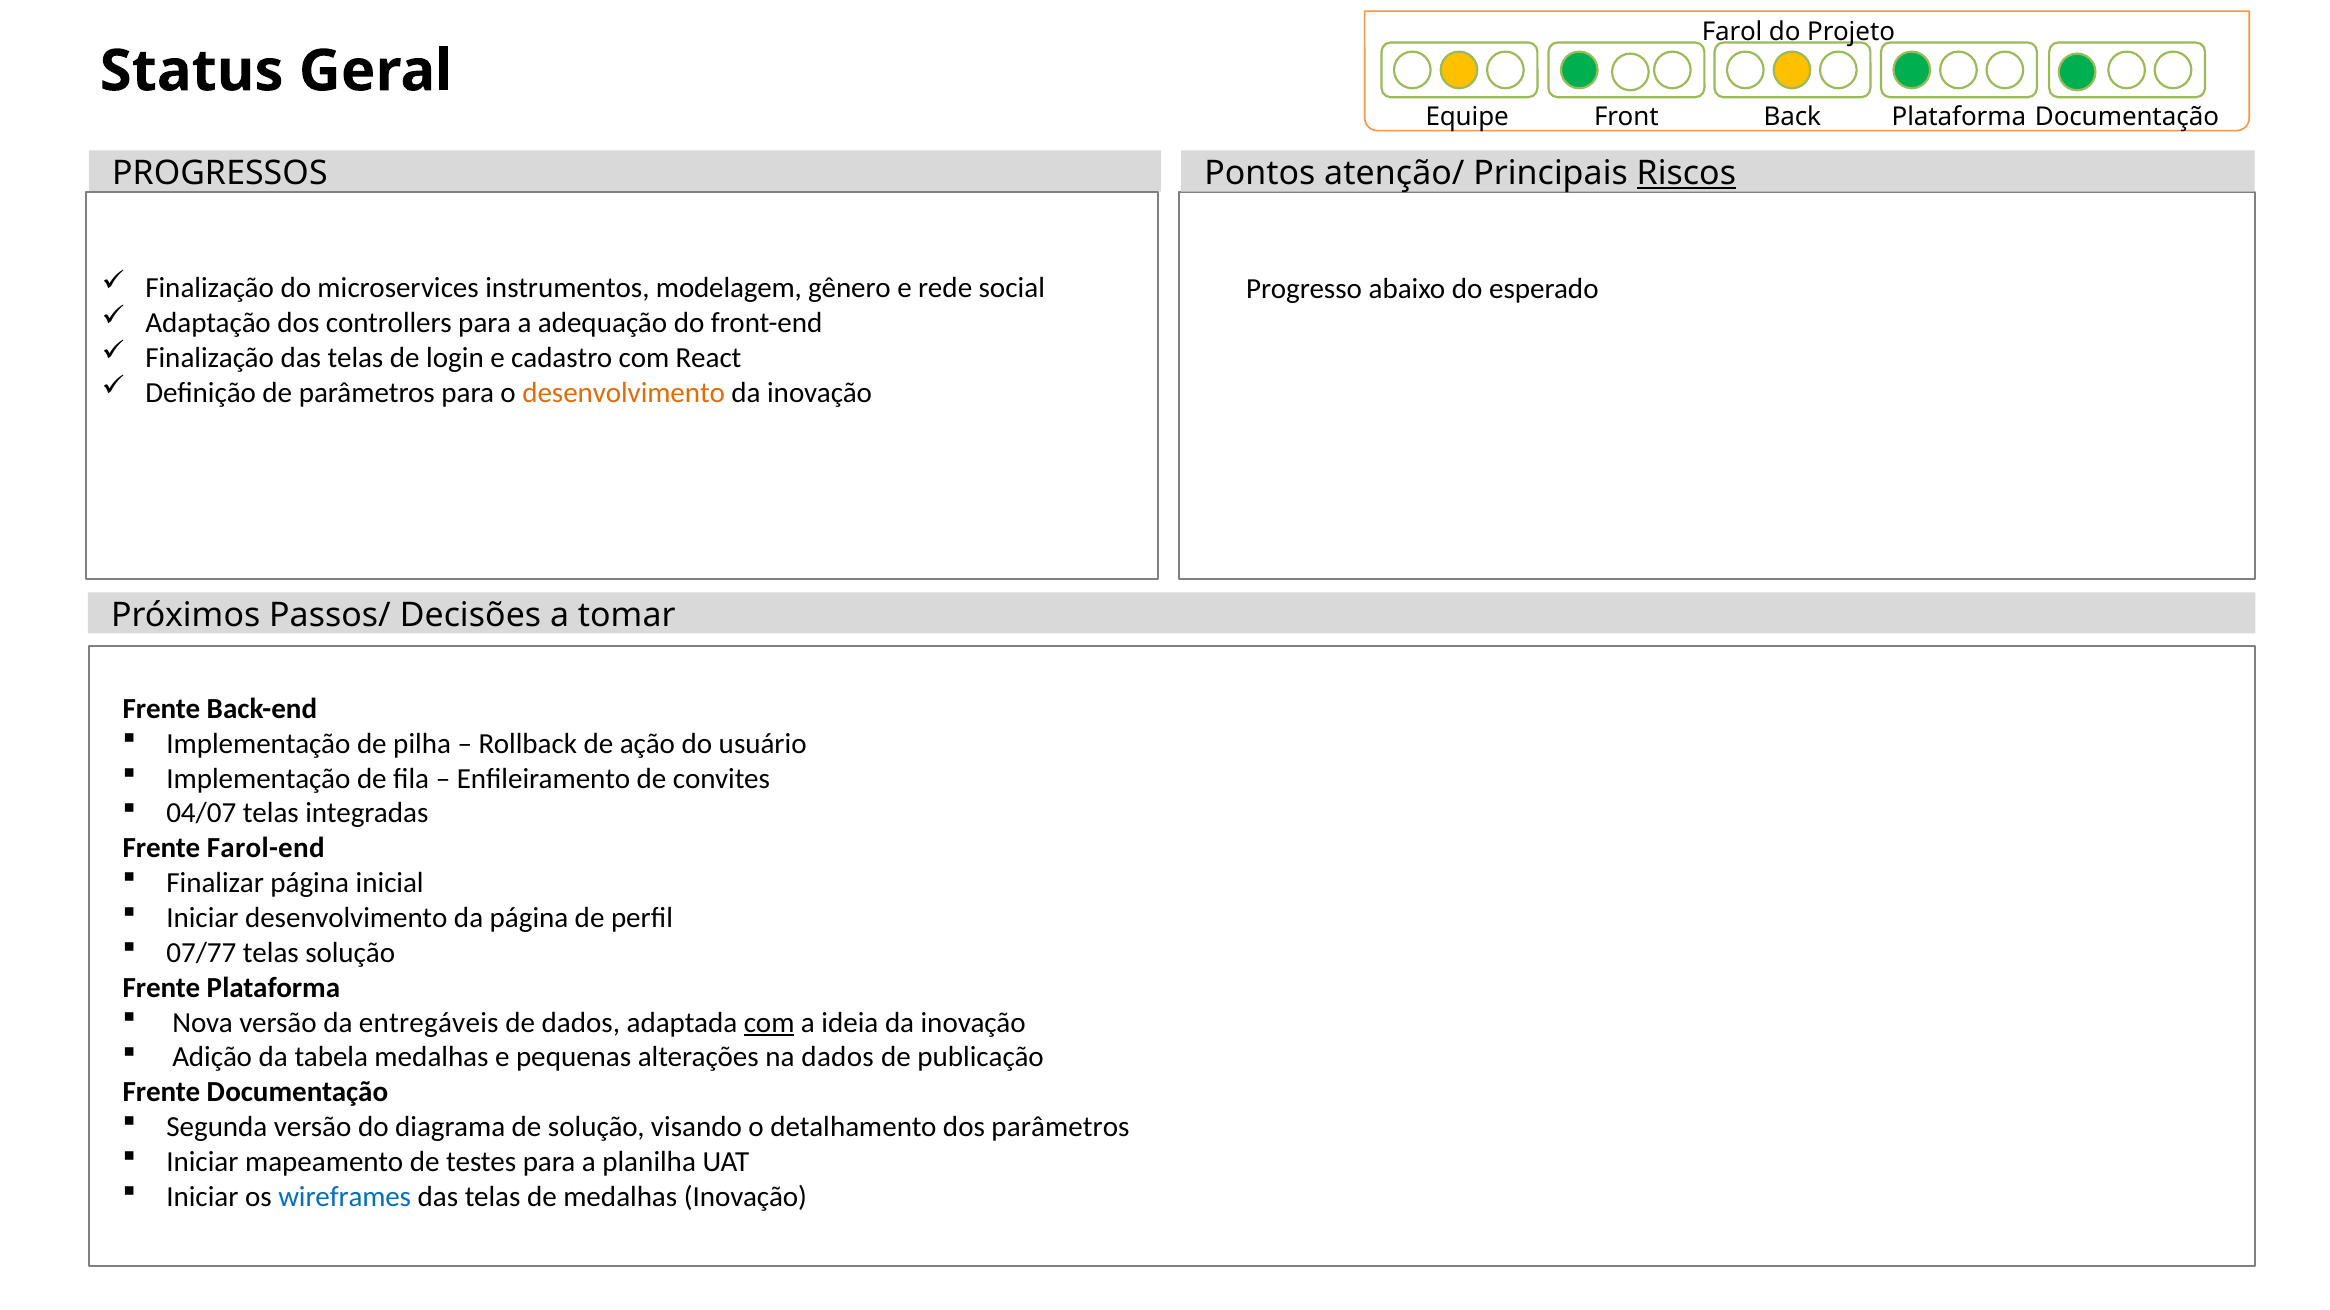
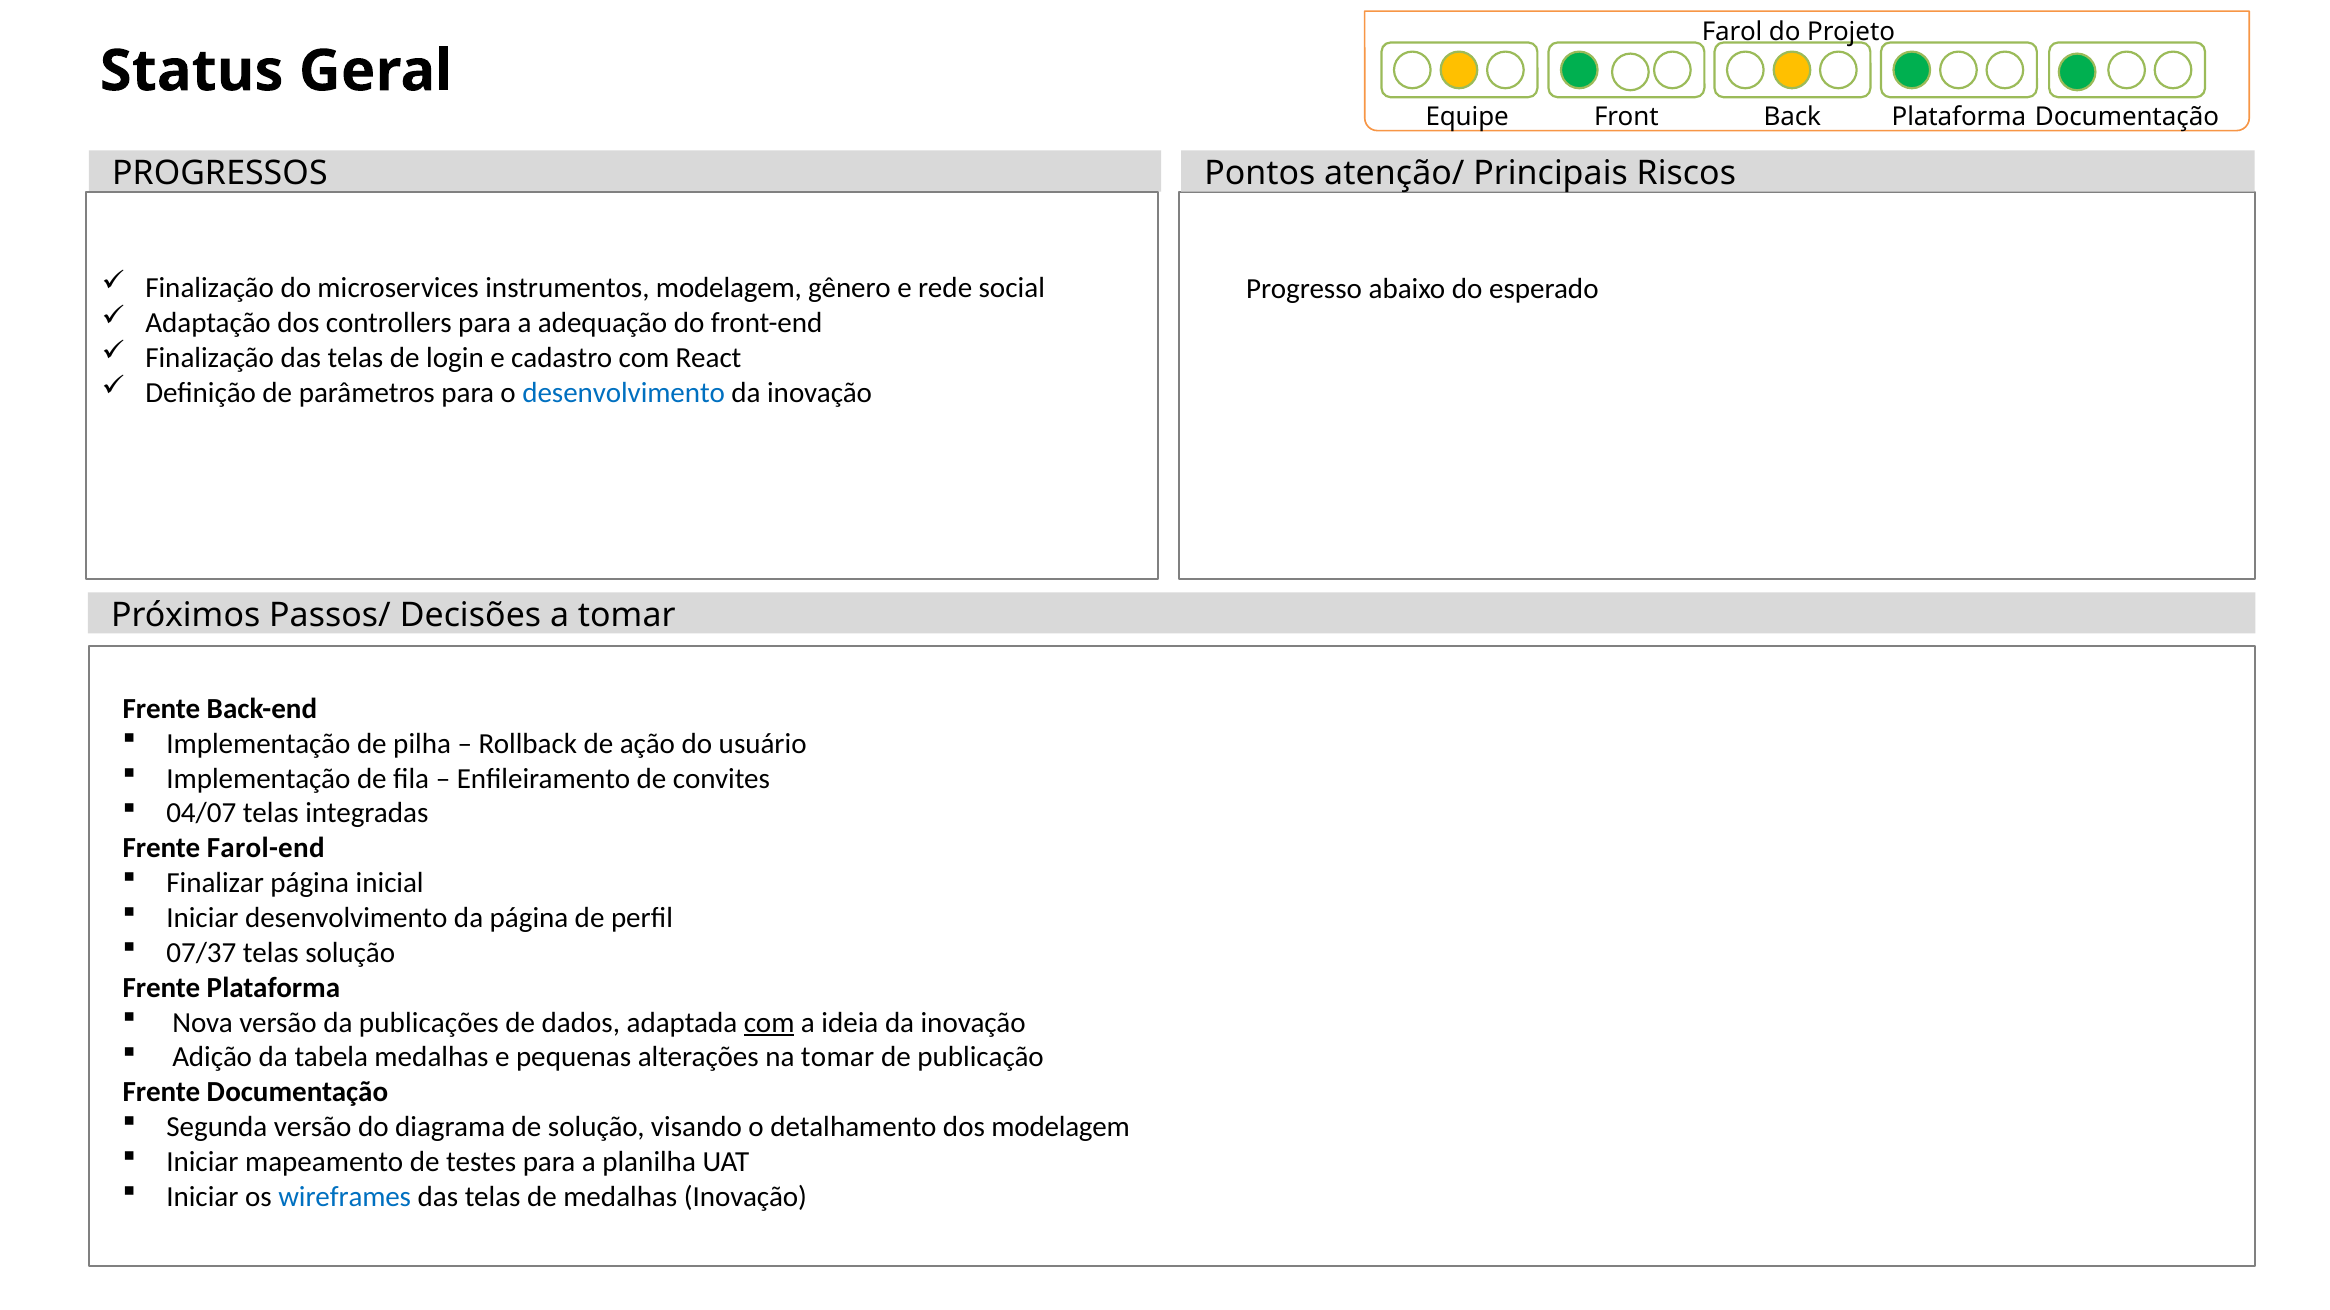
Riscos underline: present -> none (1686, 174)
desenvolvimento colour: orange -> blue (624, 393)
07/77: 07/77 -> 07/37 (201, 953)
entregáveis: entregáveis -> publicações (429, 1023)
na dados: dados -> tomar (838, 1058)
dos parâmetros: parâmetros -> modelagem (1061, 1128)
